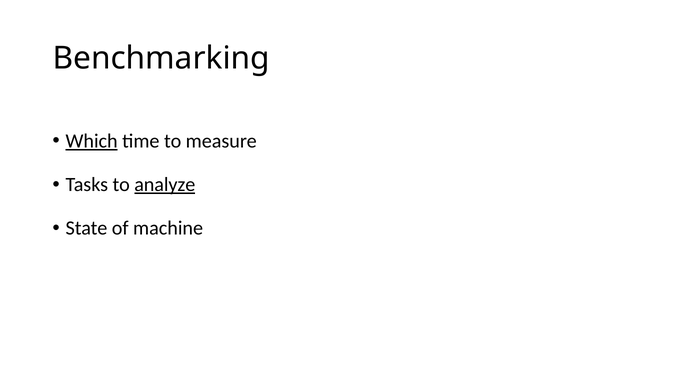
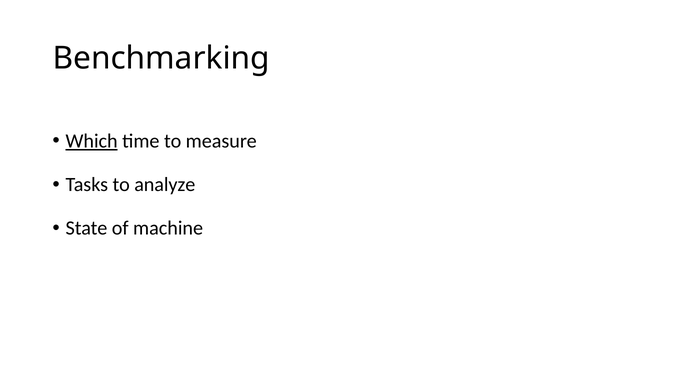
analyze underline: present -> none (165, 185)
